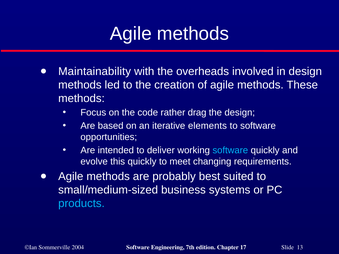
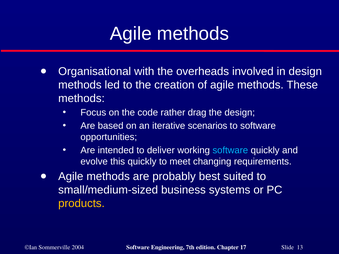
Maintainability: Maintainability -> Organisational (95, 71)
elements: elements -> scenarios (208, 126)
products colour: light blue -> yellow (81, 204)
